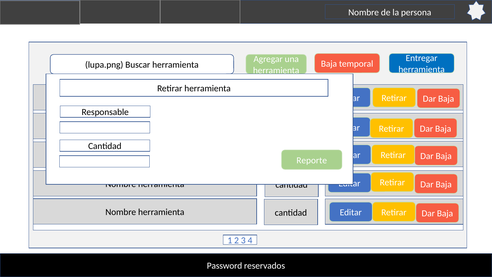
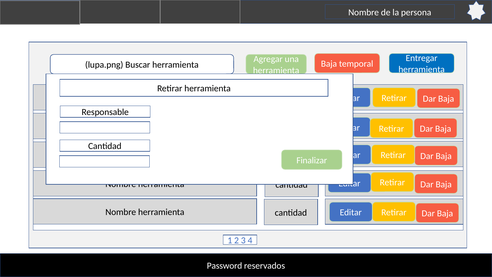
Reporte: Reporte -> Finalizar (312, 160)
